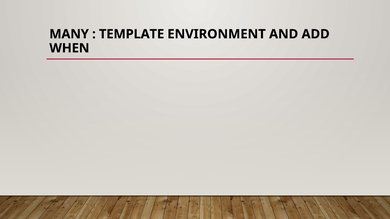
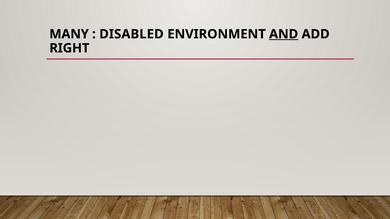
TEMPLATE: TEMPLATE -> DISABLED (131, 34)
AND underline: none -> present (284, 34)
WHEN: WHEN -> RIGHT (69, 48)
